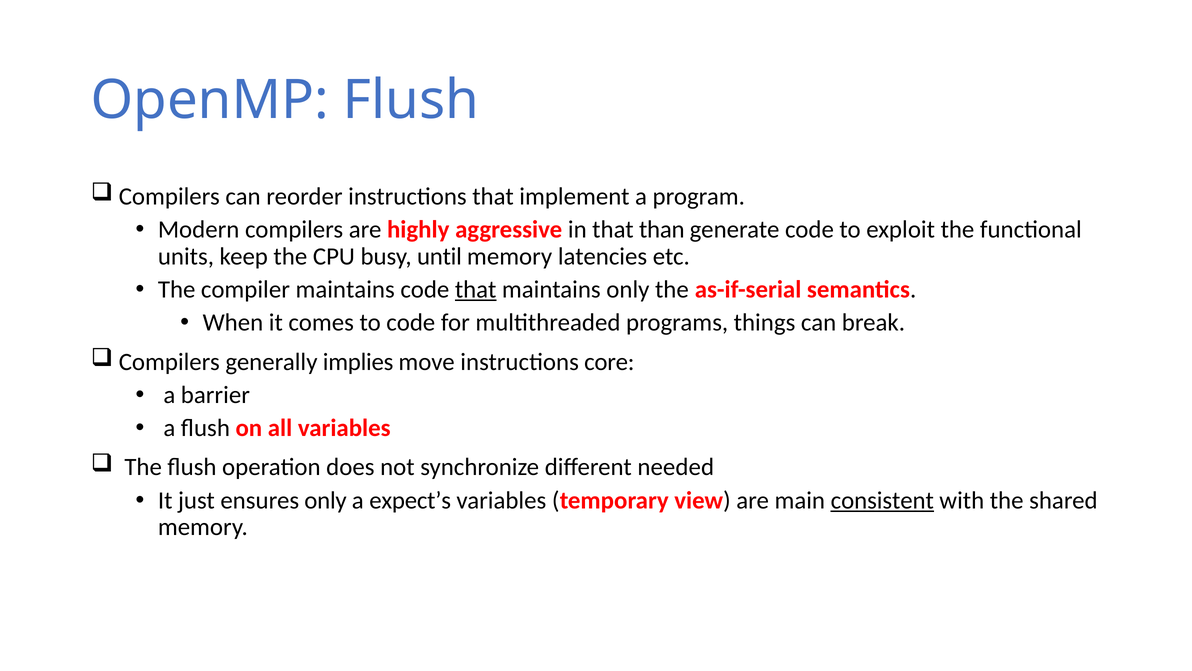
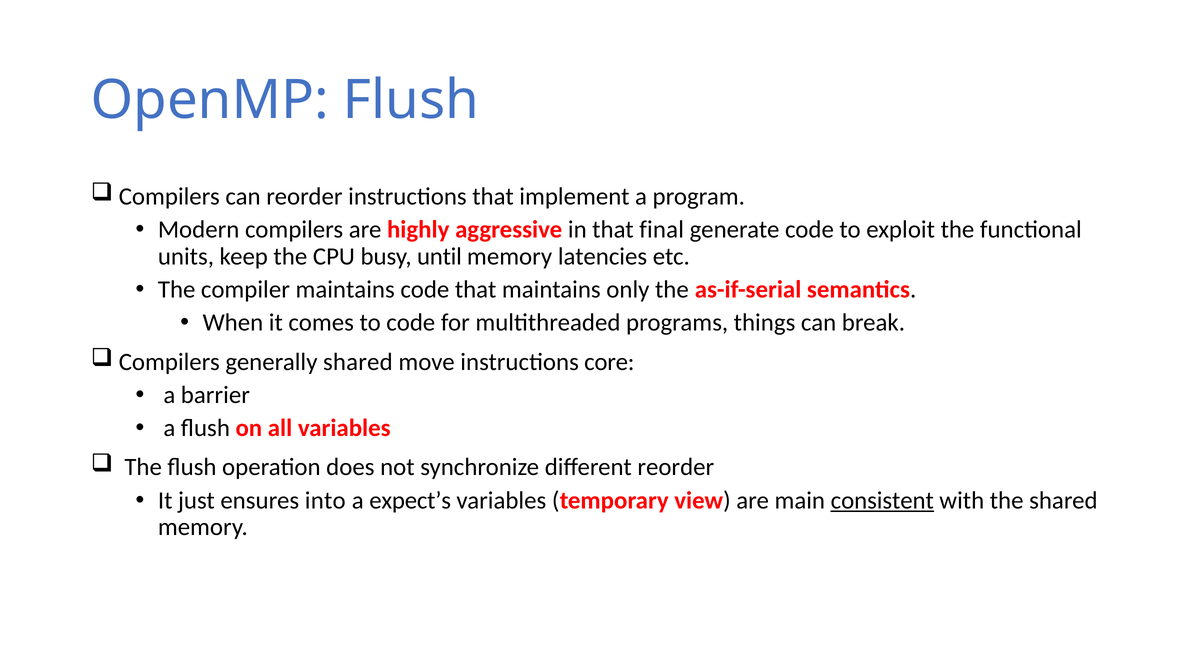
than: than -> final (662, 229)
that underline: present -> none (476, 289)
generally implies: implies -> shared (358, 362)
different needed: needed -> reorder (676, 467)
ensures only: only -> into (325, 500)
